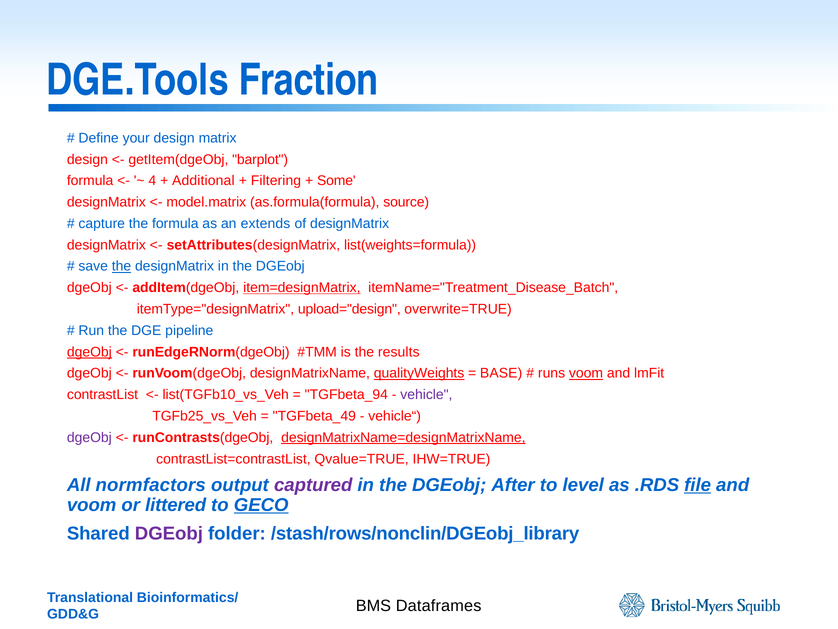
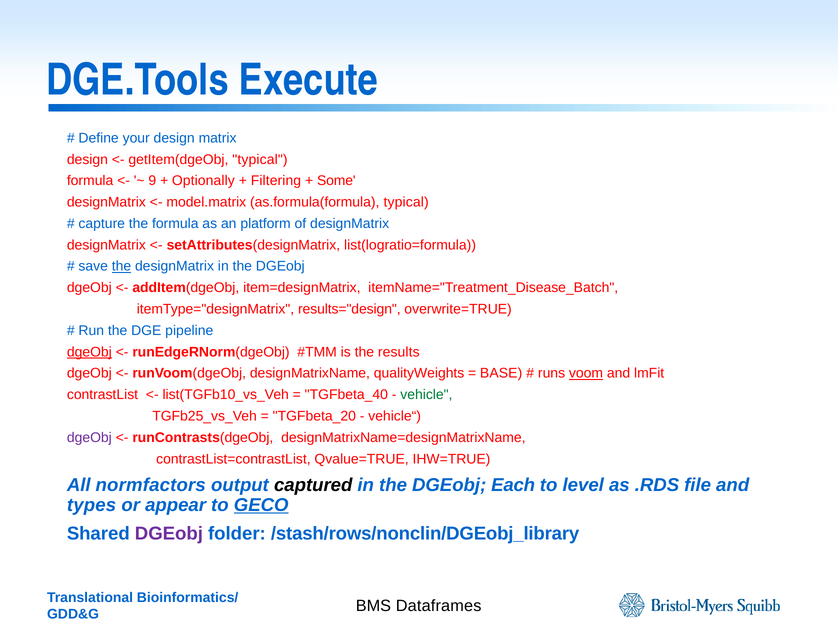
Fraction: Fraction -> Execute (308, 80)
getItem(dgeObj barplot: barplot -> typical (260, 159)
4: 4 -> 9 (152, 181)
Additional: Additional -> Optionally (203, 181)
as.formula(formula source: source -> typical (406, 202)
extends: extends -> platform (266, 223)
list(weights=formula: list(weights=formula -> list(logratio=formula (410, 245)
item=designMatrix underline: present -> none (302, 288)
upload="design: upload="design -> results="design (349, 309)
qualityWeights underline: present -> none (419, 373)
TGFbeta_94: TGFbeta_94 -> TGFbeta_40 (346, 394)
vehicle colour: purple -> green (426, 394)
TGFbeta_49: TGFbeta_49 -> TGFbeta_20 (314, 416)
designMatrixName=designMatrixName underline: present -> none (403, 437)
captured colour: purple -> black (313, 484)
After: After -> Each (513, 484)
file underline: present -> none (698, 484)
voom: voom -> types (92, 505)
littered: littered -> appear (176, 505)
